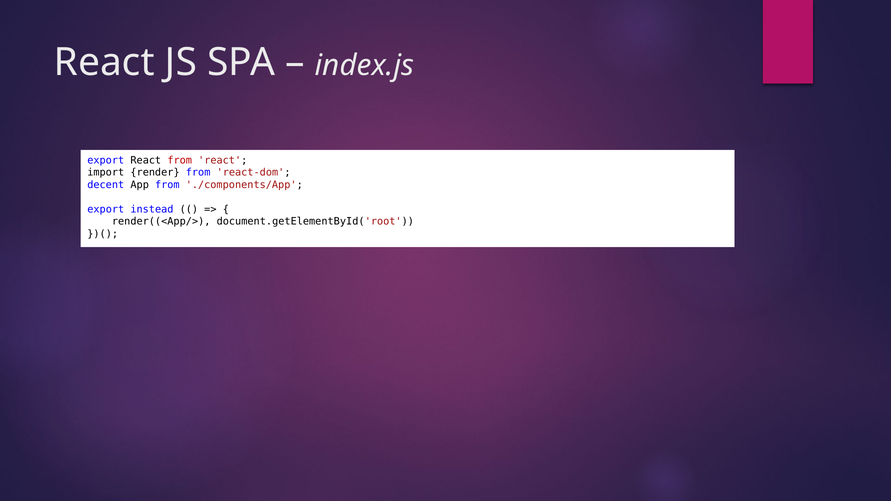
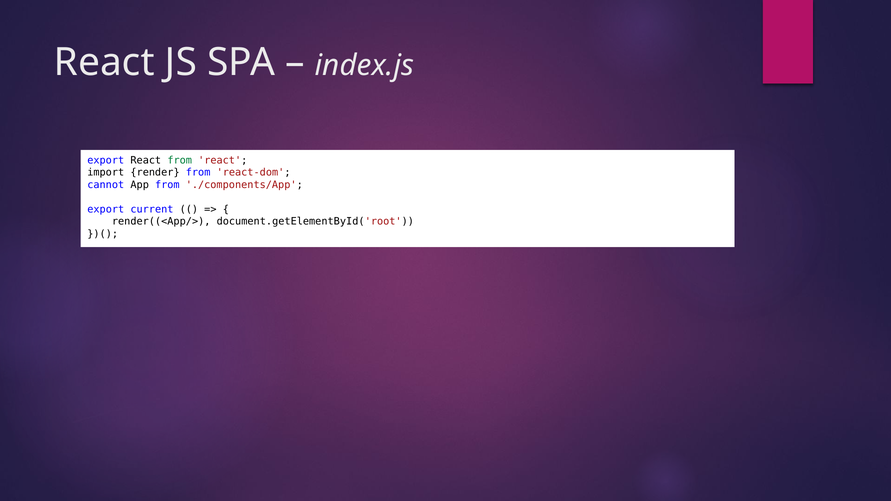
from colour: red -> green (180, 160)
decent: decent -> cannot (106, 185)
instead: instead -> current (152, 209)
